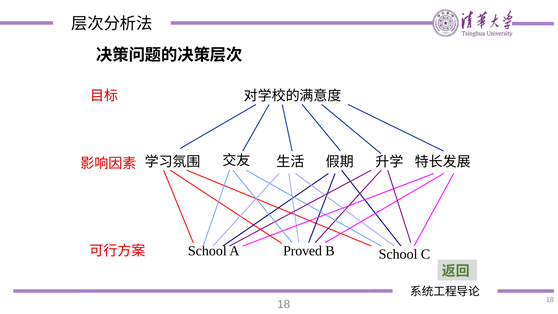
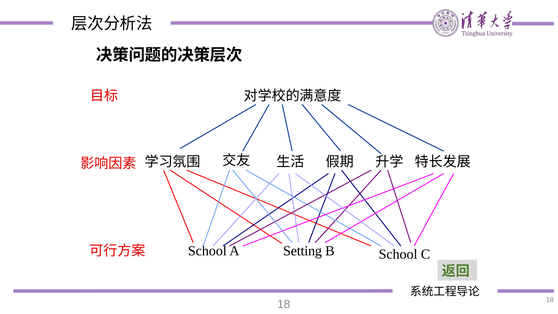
Proved: Proved -> Setting (303, 251)
